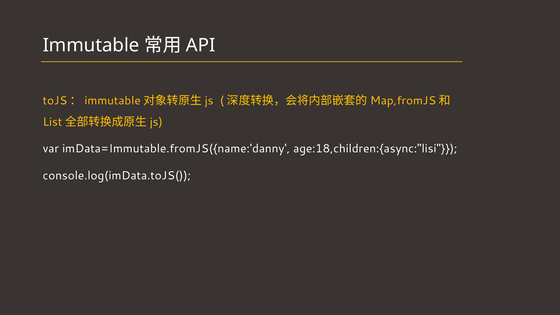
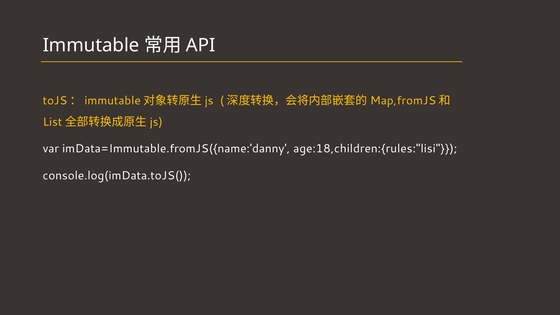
age:18,children:{async:"lisi: age:18,children:{async:"lisi -> age:18,children:{rules:"lisi (375, 149)
